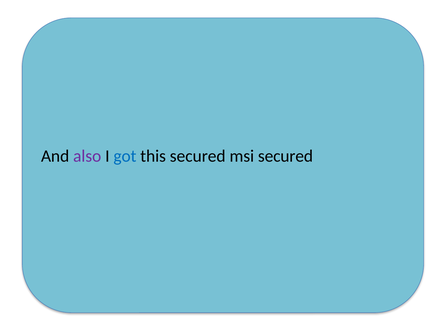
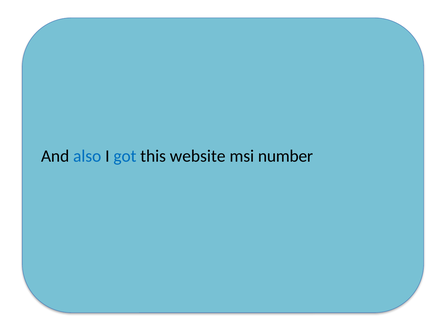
also colour: purple -> blue (87, 156)
this secured: secured -> website (198, 156)
msi secured: secured -> number (286, 156)
